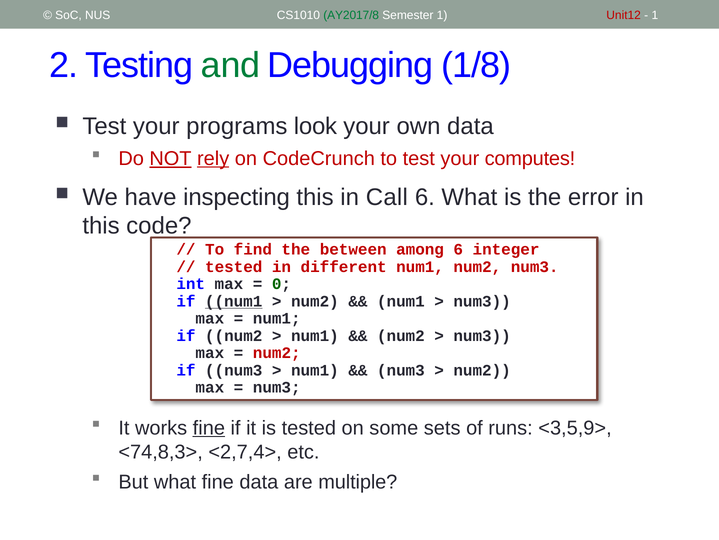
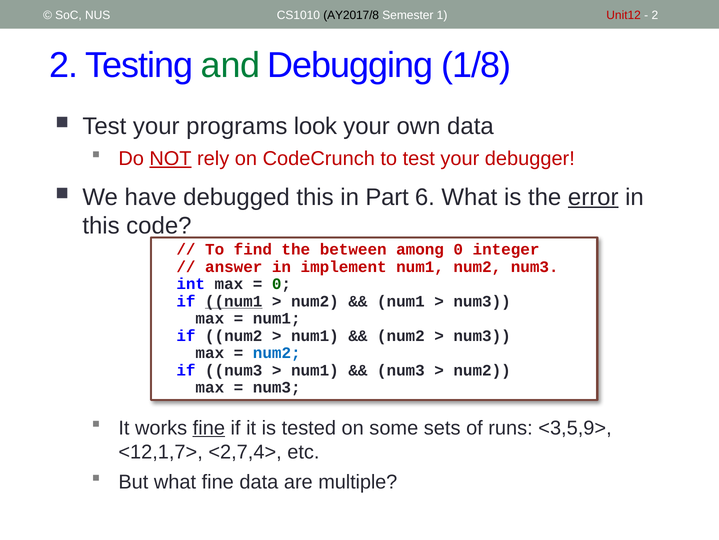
AY2017/8 colour: green -> black (351, 15)
1: 1 -> 2 (655, 15)
rely underline: present -> none (213, 158)
computes: computes -> debugger (530, 158)
inspecting: inspecting -> debugged (236, 197)
Call: Call -> Part (387, 197)
error underline: none -> present (593, 197)
among 6: 6 -> 0 (458, 249)
tested: tested -> answer (234, 266)
different: different -> implement (344, 266)
num2 colour: red -> blue (277, 353)
<74,8,3>: <74,8,3> -> <12,1,7> (161, 451)
